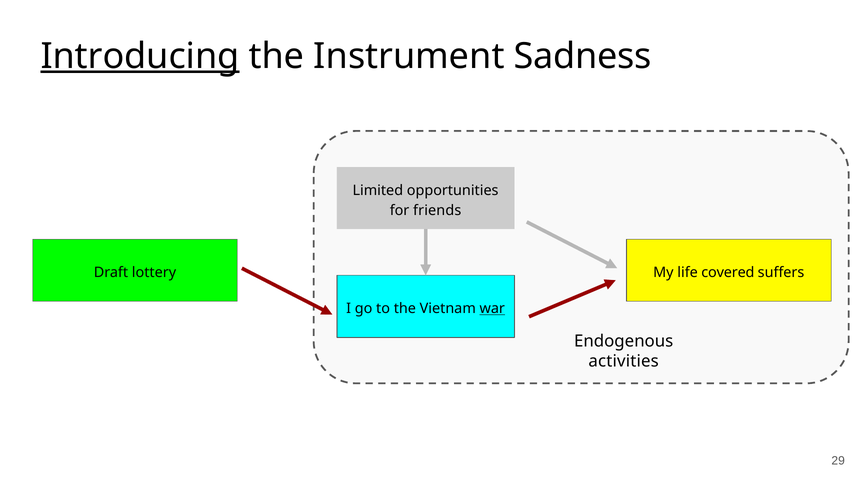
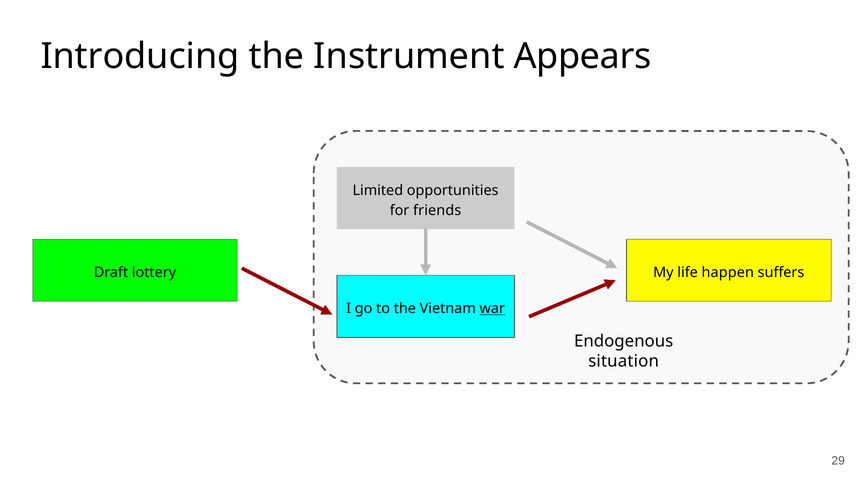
Introducing underline: present -> none (140, 56)
Sadness: Sadness -> Appears (583, 56)
covered: covered -> happen (728, 272)
activities: activities -> situation (624, 361)
